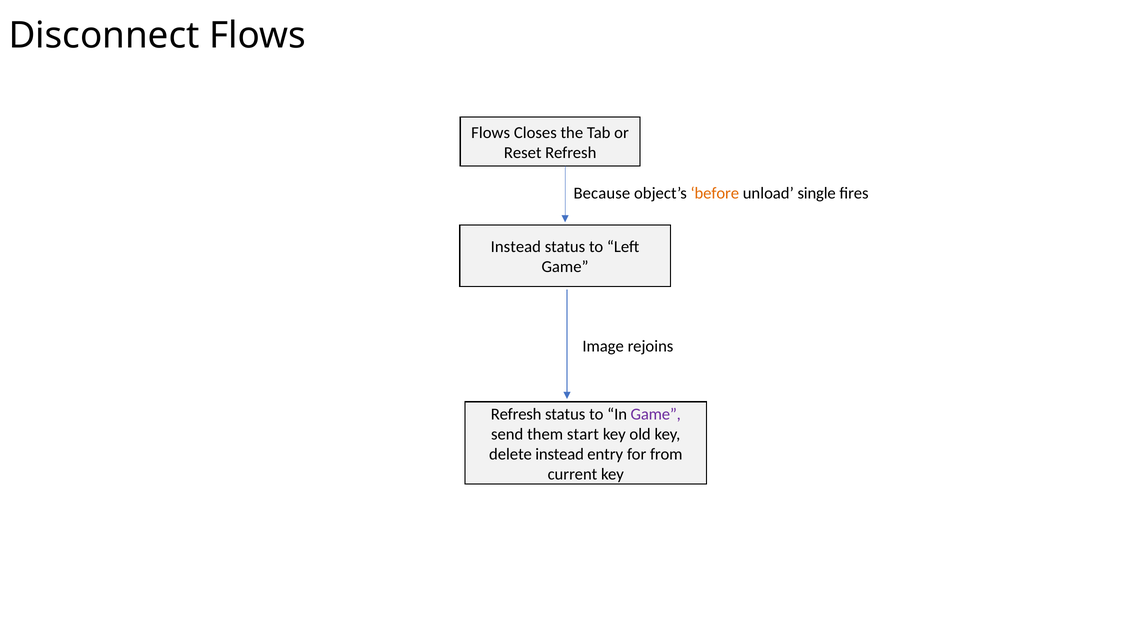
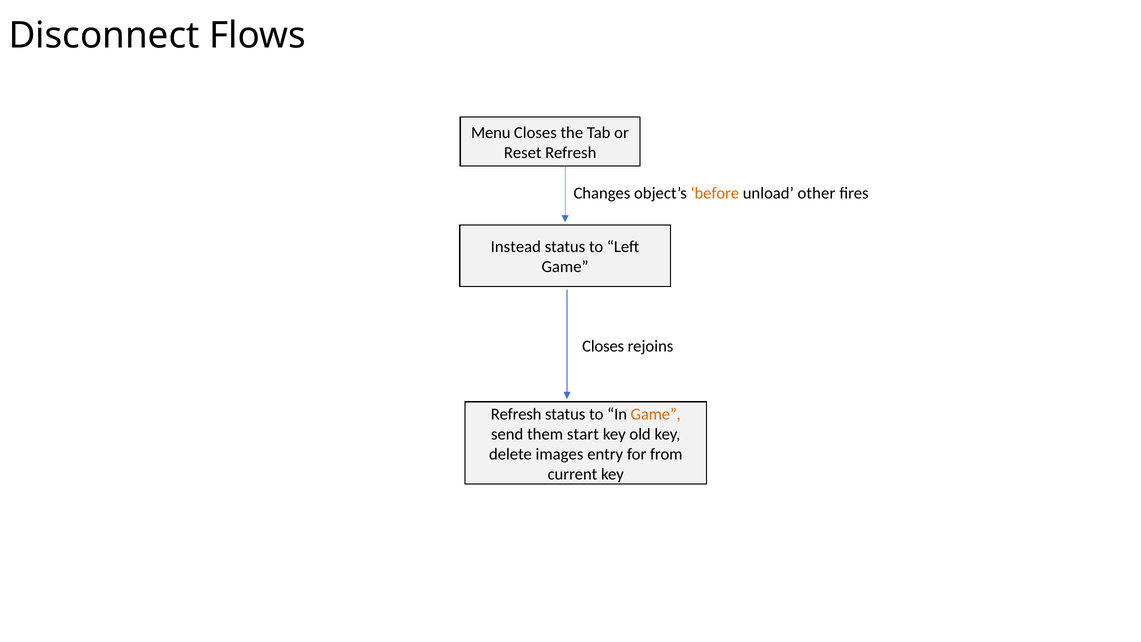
Flows: Flows -> Menu (491, 133)
Because: Because -> Changes (602, 193)
single: single -> other (816, 193)
Image: Image -> Closes (603, 346)
Game colour: purple -> orange (656, 414)
delete instead: instead -> images (559, 454)
